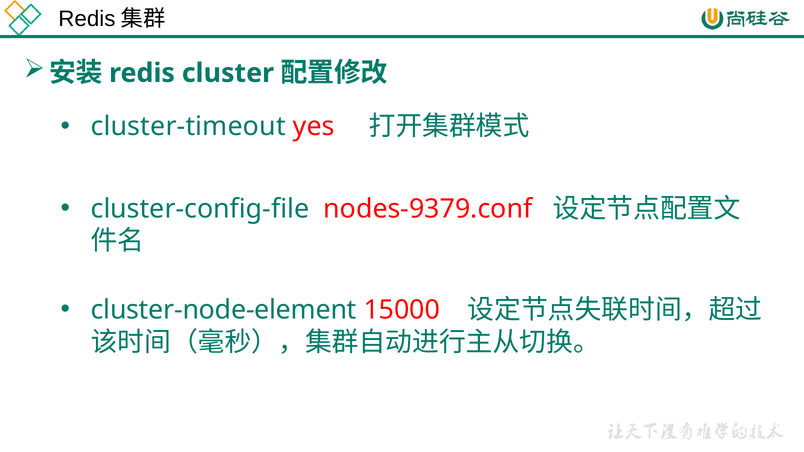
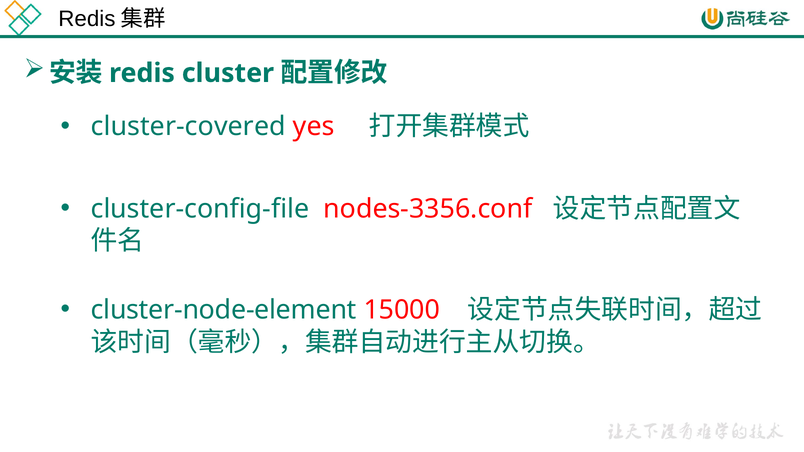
cluster-timeout: cluster-timeout -> cluster-covered (188, 127)
nodes-9379.conf: nodes-9379.conf -> nodes-3356.conf (428, 209)
